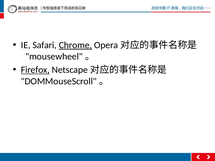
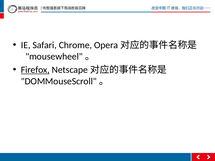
Chrome underline: present -> none (75, 45)
